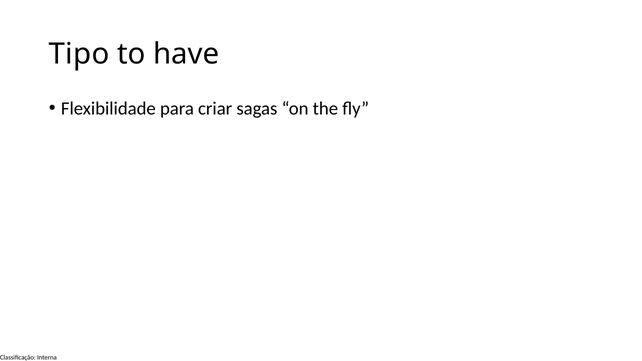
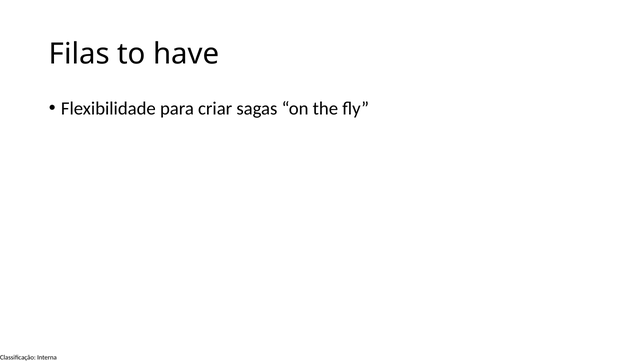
Tipo: Tipo -> Filas (79, 54)
